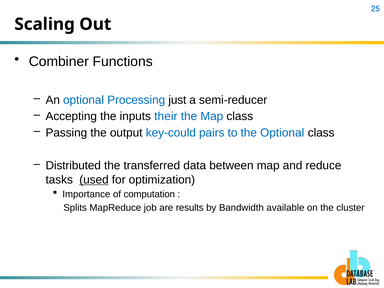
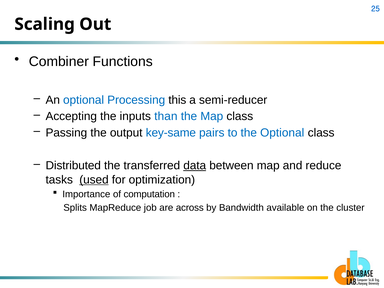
just: just -> this (177, 100)
their: their -> than (166, 116)
key-could: key-could -> key-same (171, 133)
data underline: none -> present (195, 166)
results: results -> across (190, 208)
